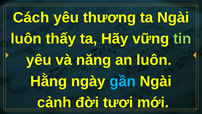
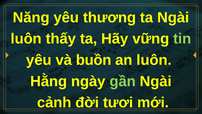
Cách: Cách -> Năng (31, 17)
năng: năng -> buồn (94, 60)
gần colour: light blue -> light green (123, 81)
